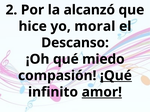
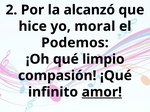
Descanso: Descanso -> Podemos (75, 43)
miedo: miedo -> limpio (103, 59)
¡Qué underline: present -> none (116, 76)
